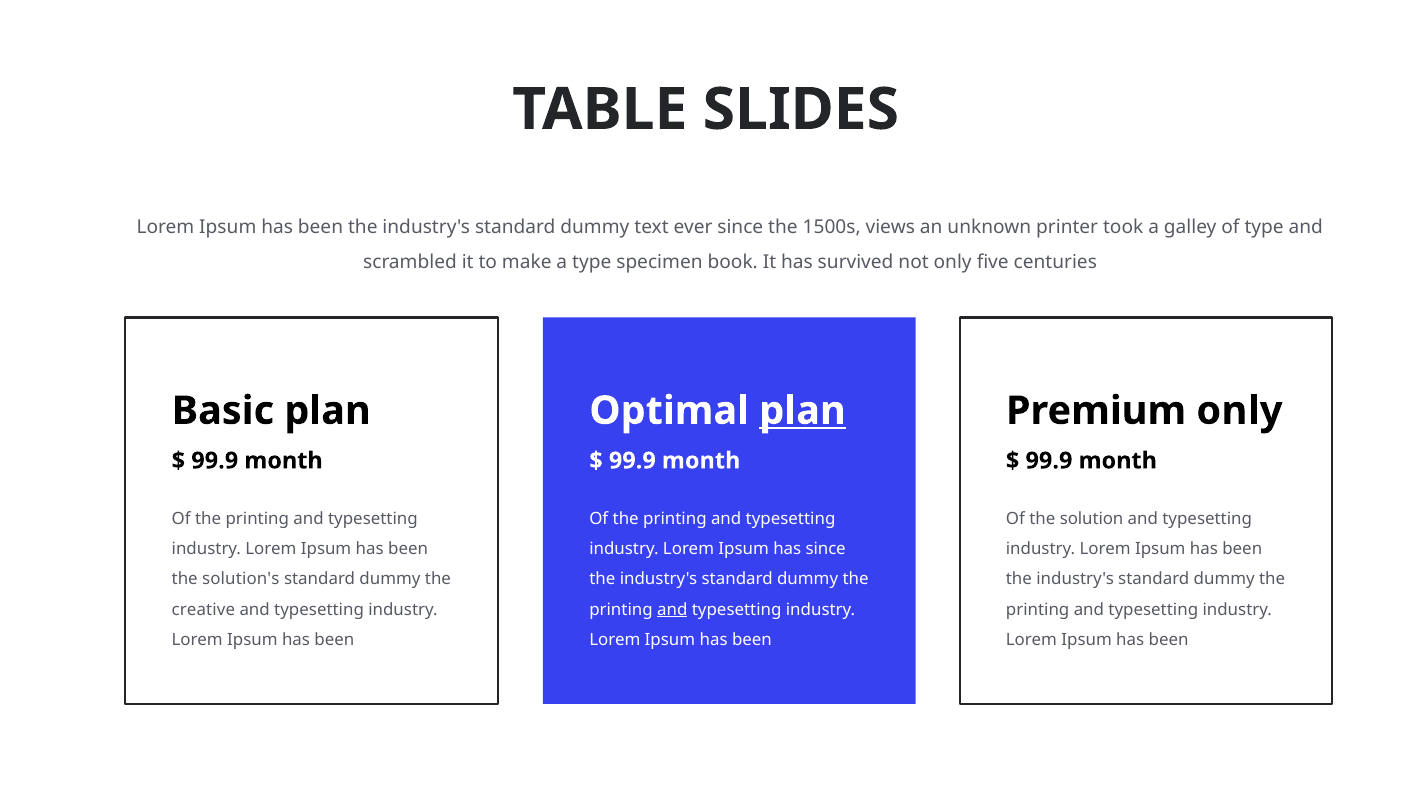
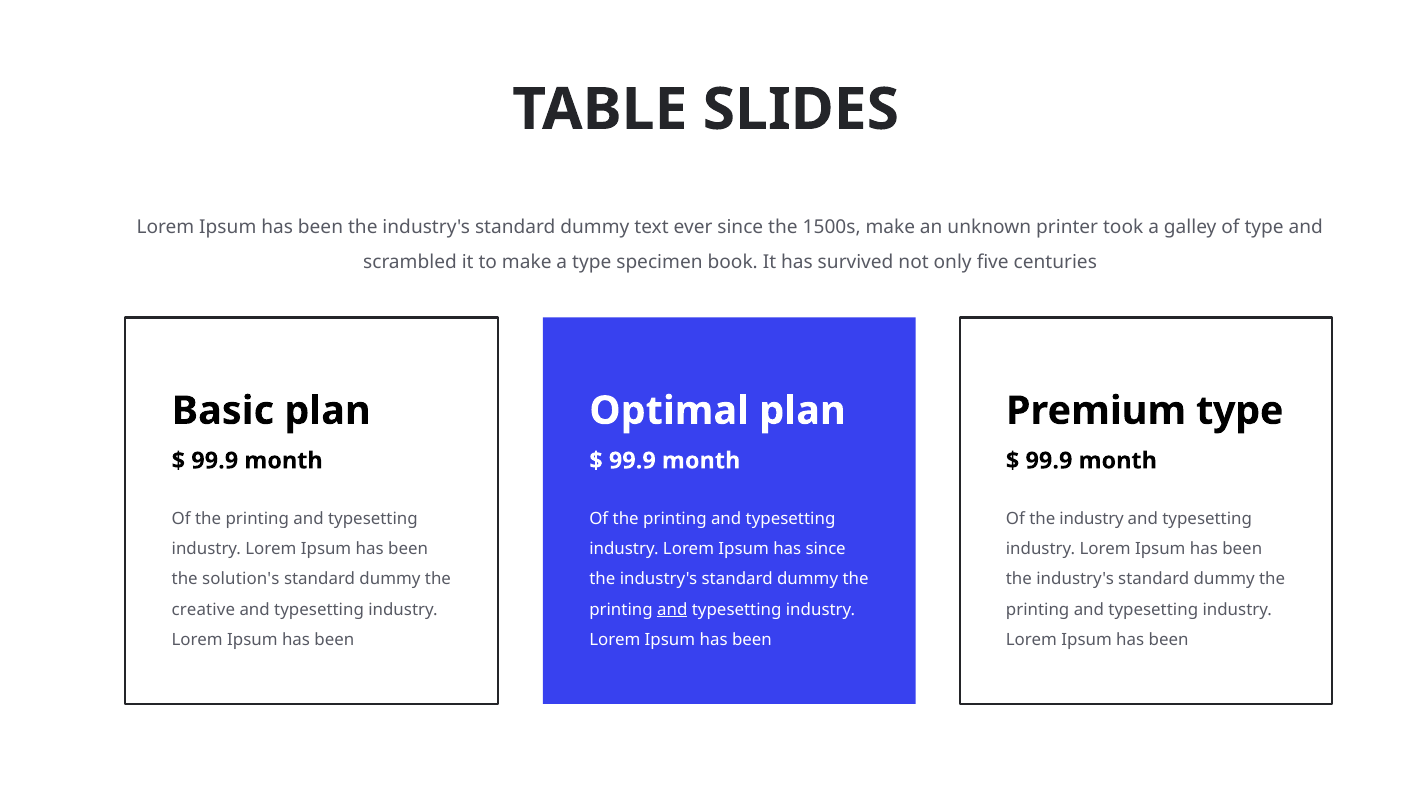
1500s views: views -> make (890, 228)
plan underline: present -> none (803, 411)
Premium only: only -> type (1240, 411)
the solution: solution -> industry (1092, 519)
